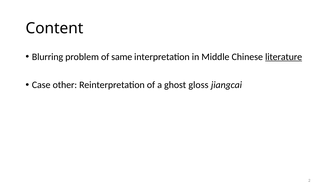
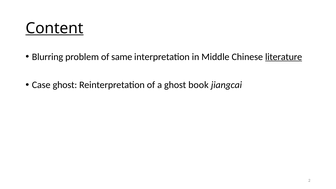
Content underline: none -> present (55, 28)
Case other: other -> ghost (65, 85)
gloss: gloss -> book (198, 85)
